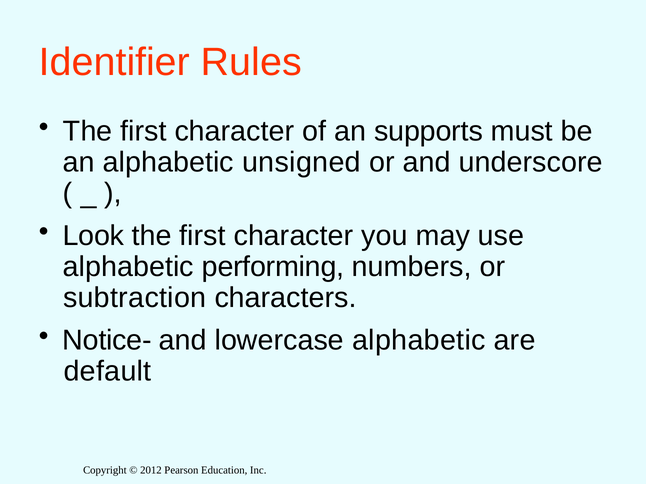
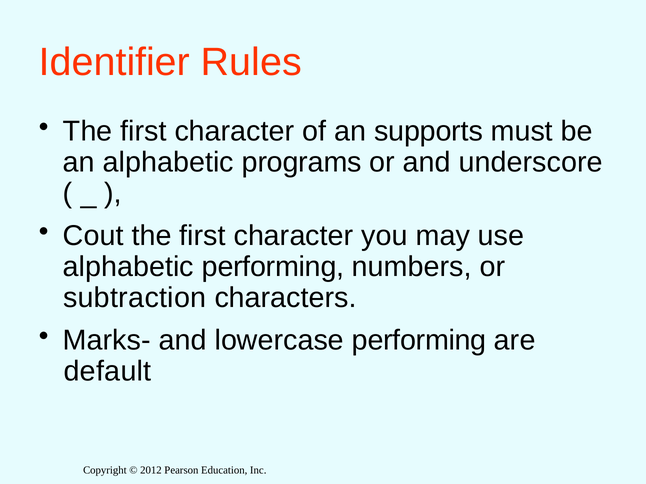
unsigned: unsigned -> programs (302, 163)
Look: Look -> Cout (93, 236)
Notice-: Notice- -> Marks- (107, 341)
lowercase alphabetic: alphabetic -> performing (419, 341)
